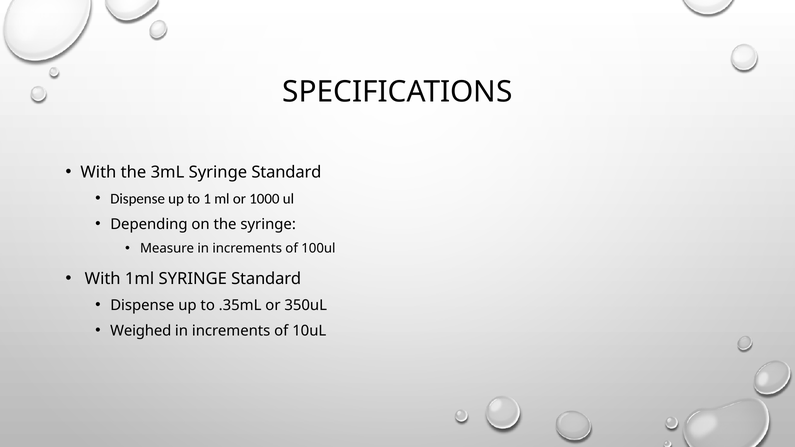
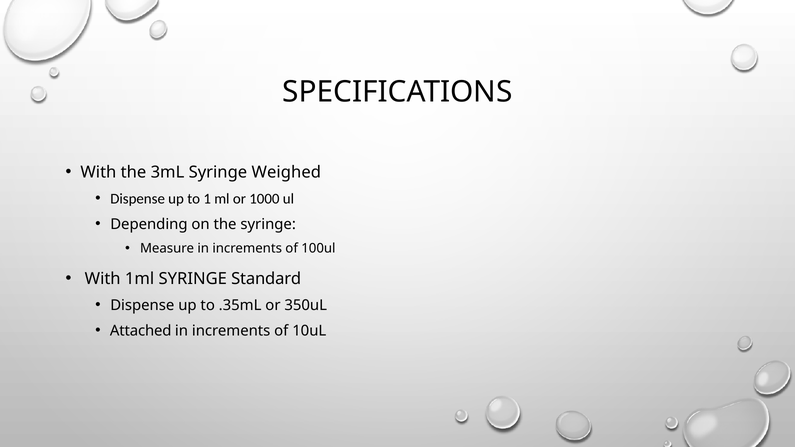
3mL Syringe Standard: Standard -> Weighed (286, 172)
Weighed: Weighed -> Attached (141, 331)
